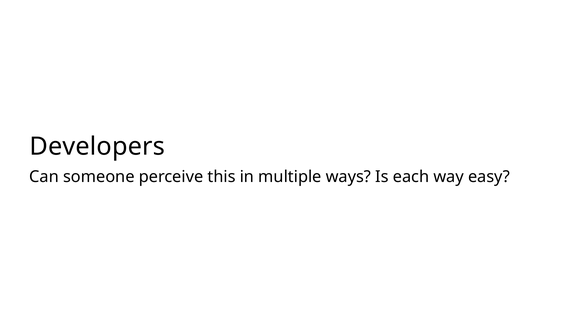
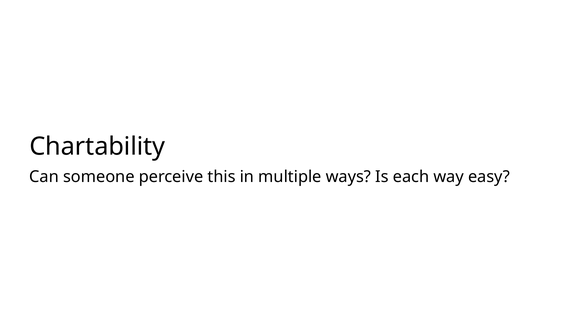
Developers: Developers -> Chartability (97, 147)
